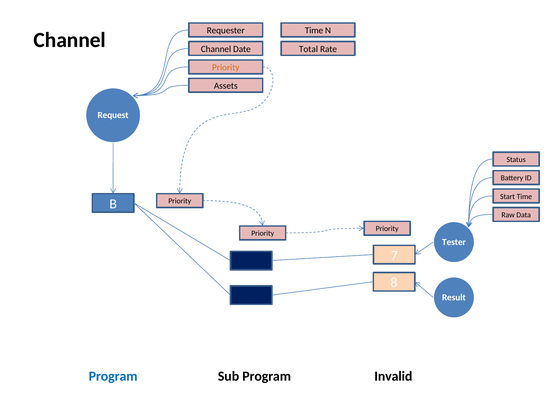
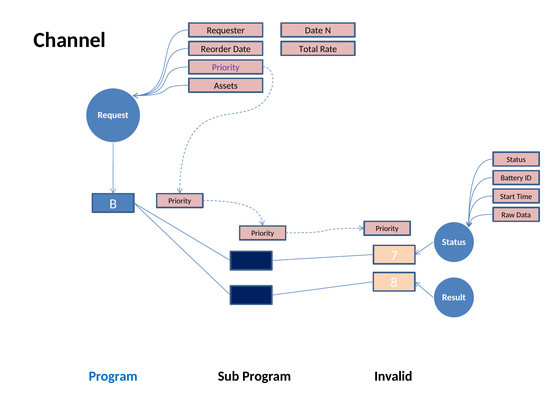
Time: Time -> Date (314, 31)
Channel: Channel -> Reorder (216, 49)
Priority colour: orange -> purple (226, 67)
Tester: Tester -> Status (454, 242)
